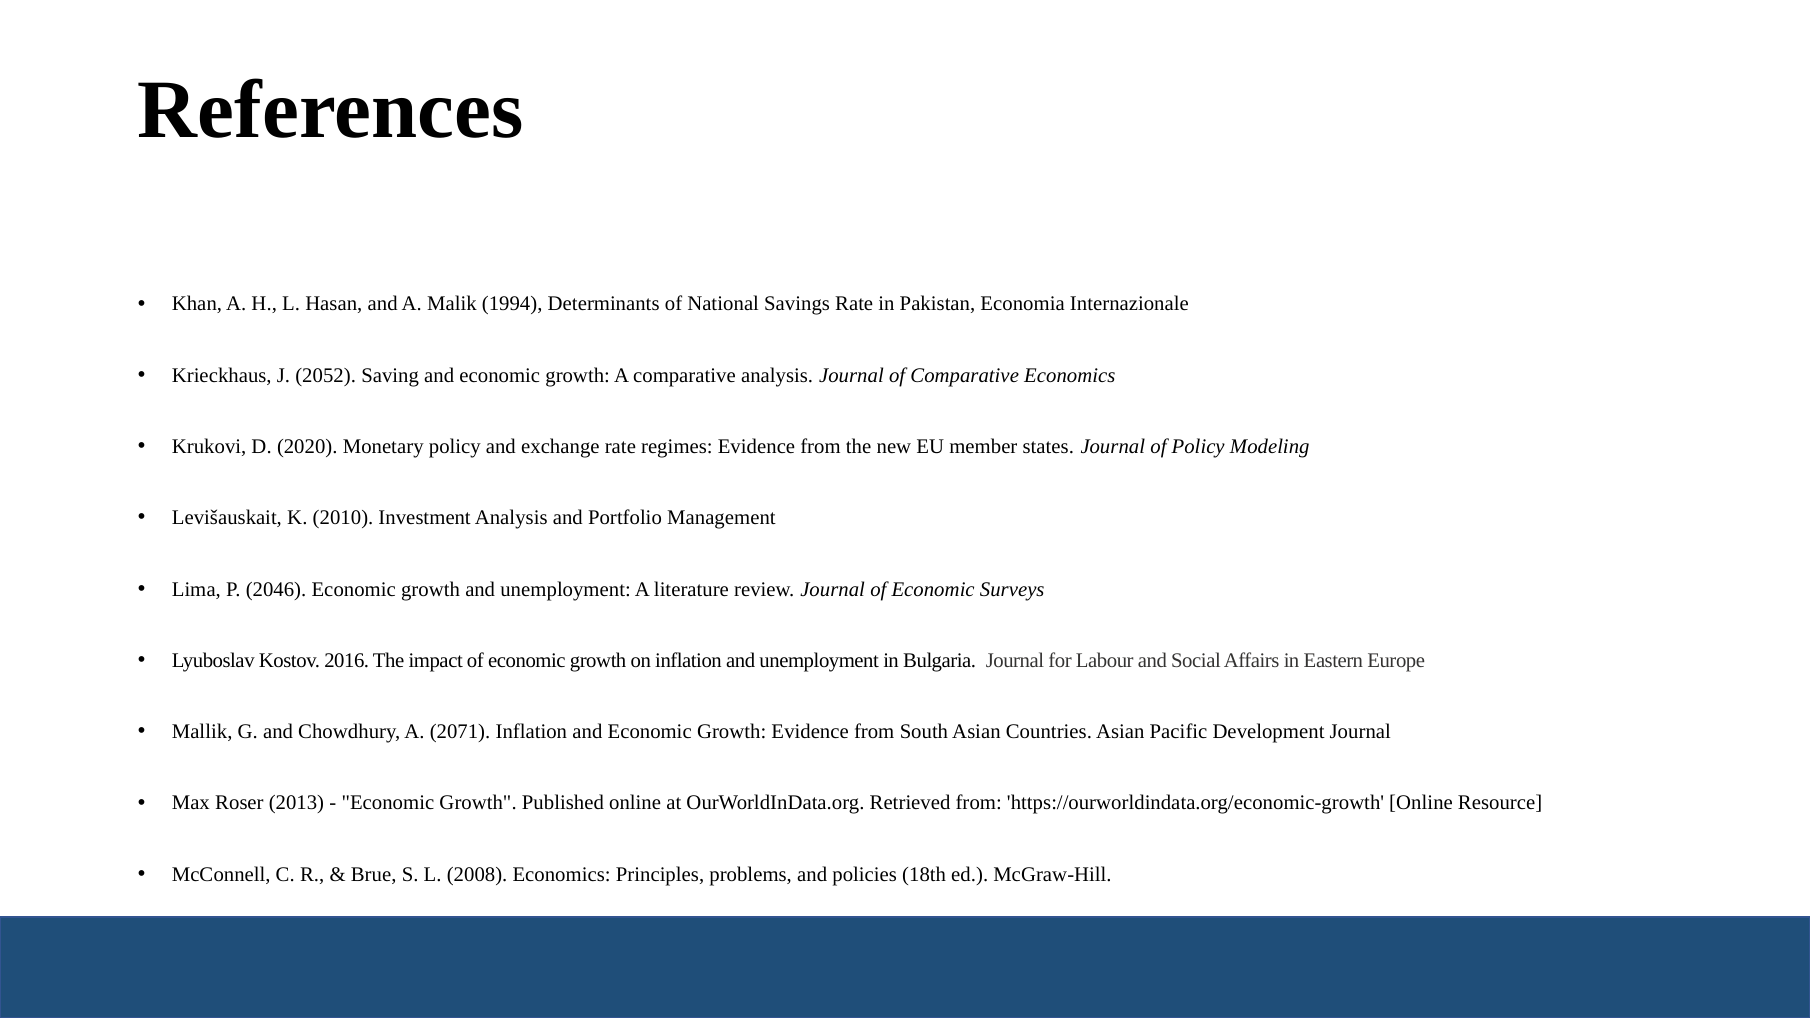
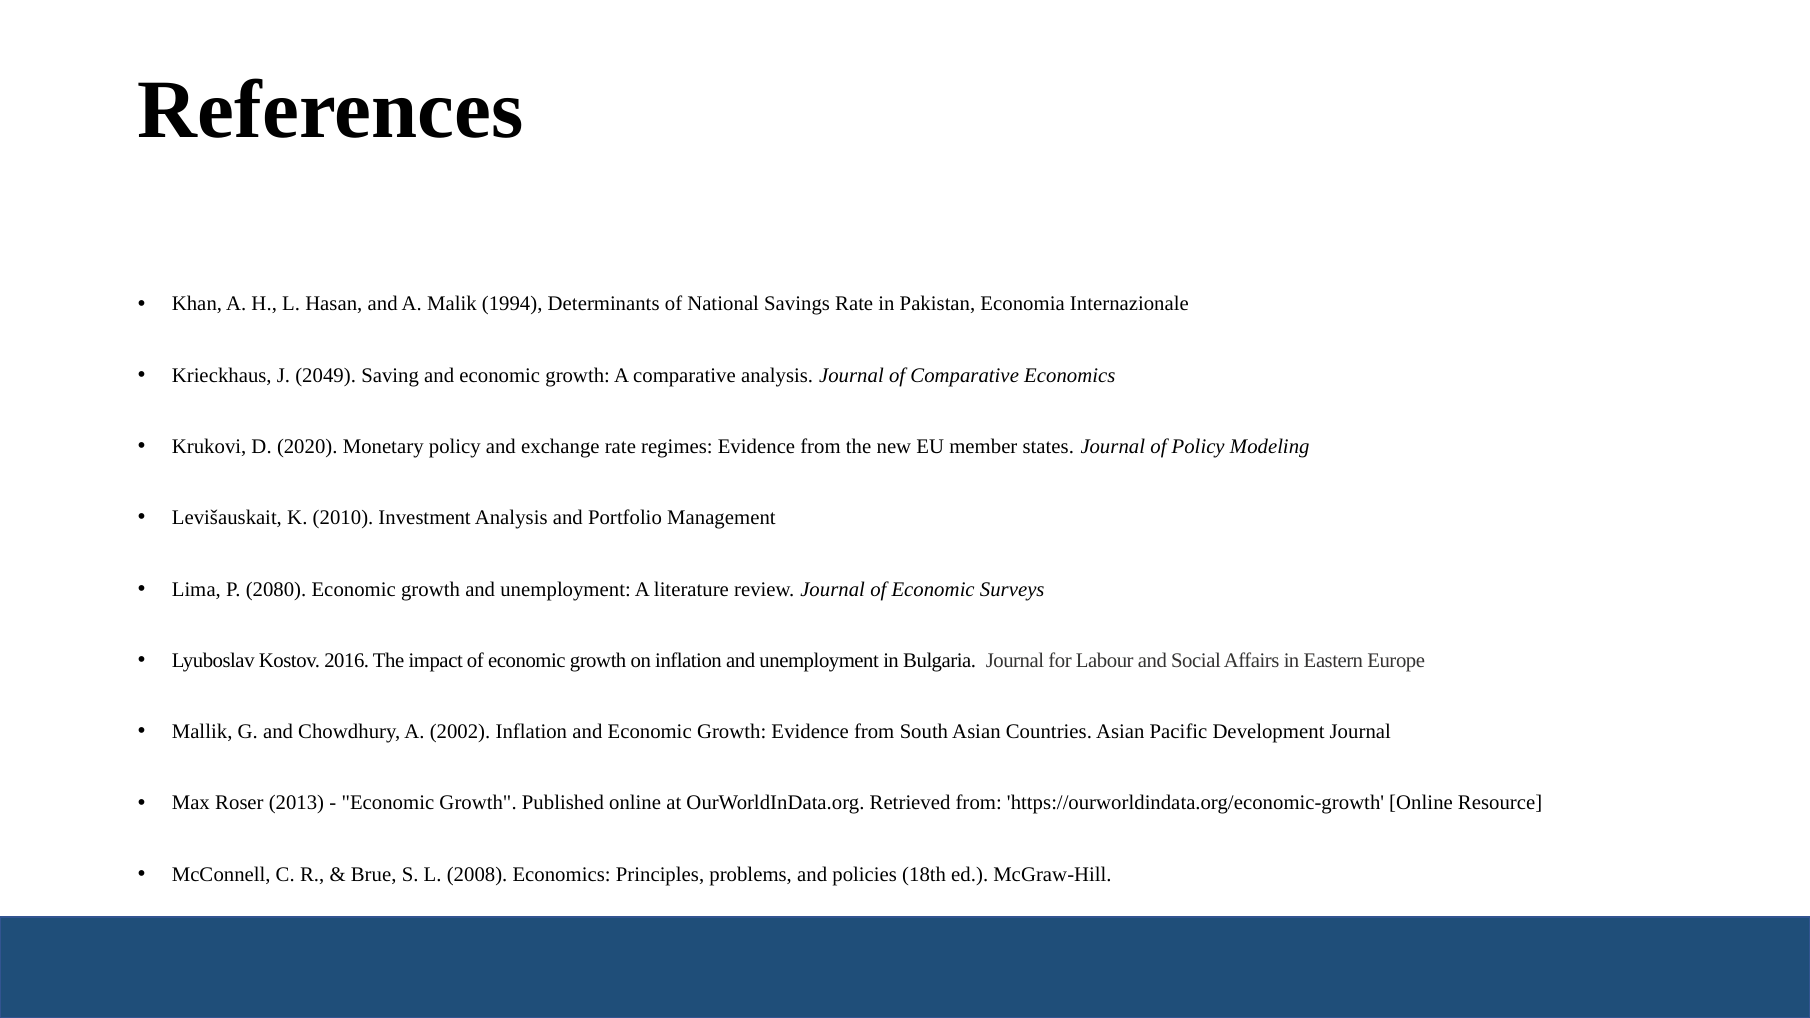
2052: 2052 -> 2049 (326, 375)
2046: 2046 -> 2080 (276, 589)
2071: 2071 -> 2002 (460, 732)
